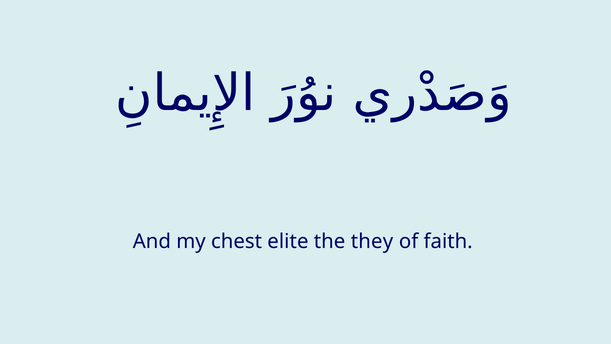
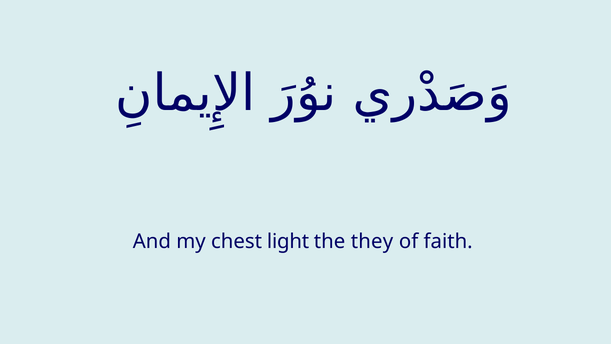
elite: elite -> light (288, 241)
